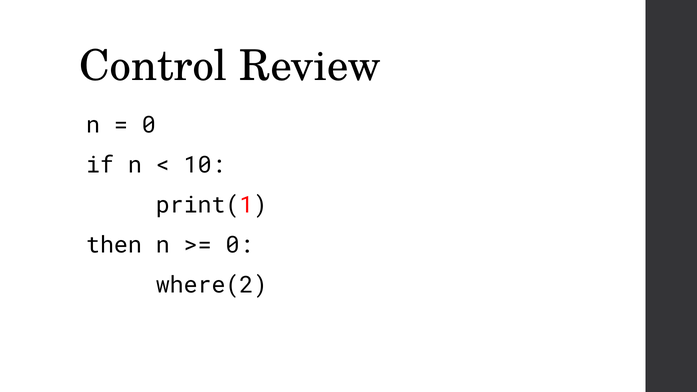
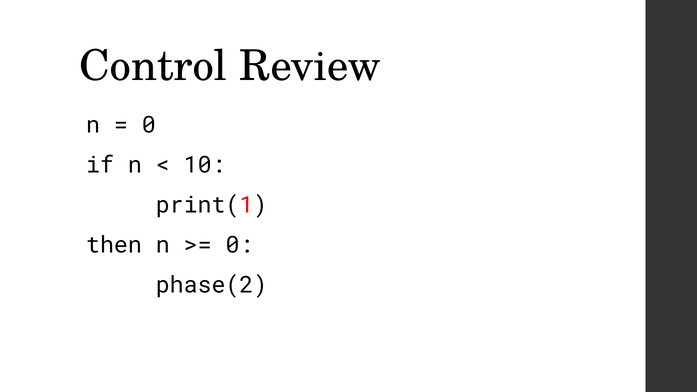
where(2: where(2 -> phase(2 (212, 285)
